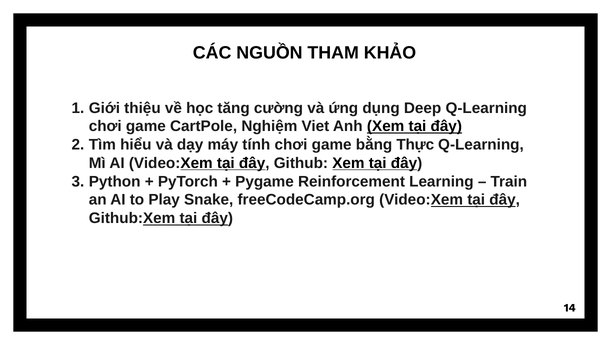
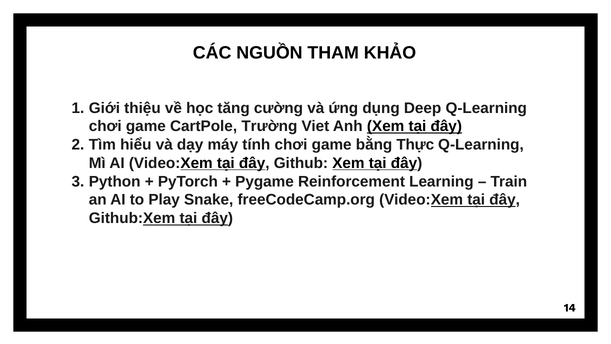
Nghiệm: Nghiệm -> Trường (269, 126)
